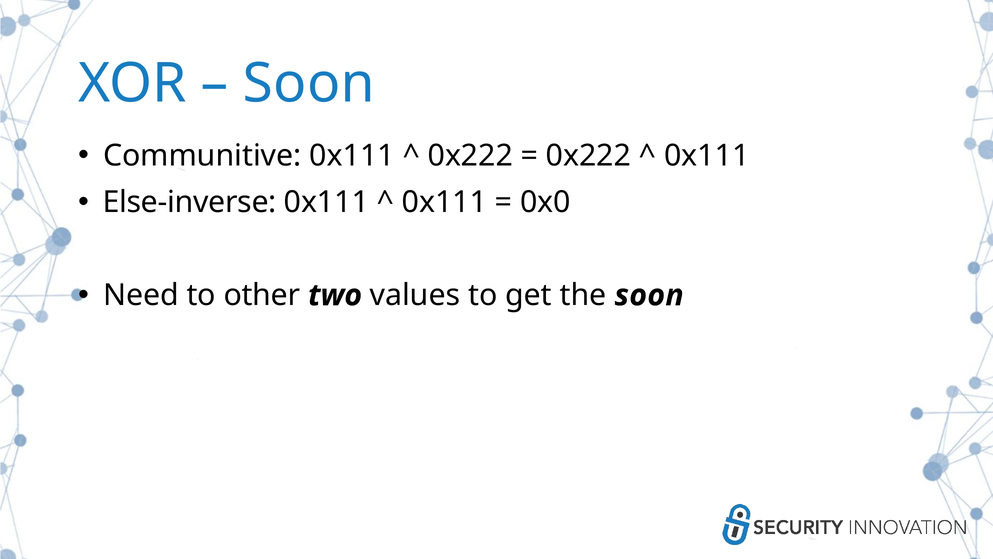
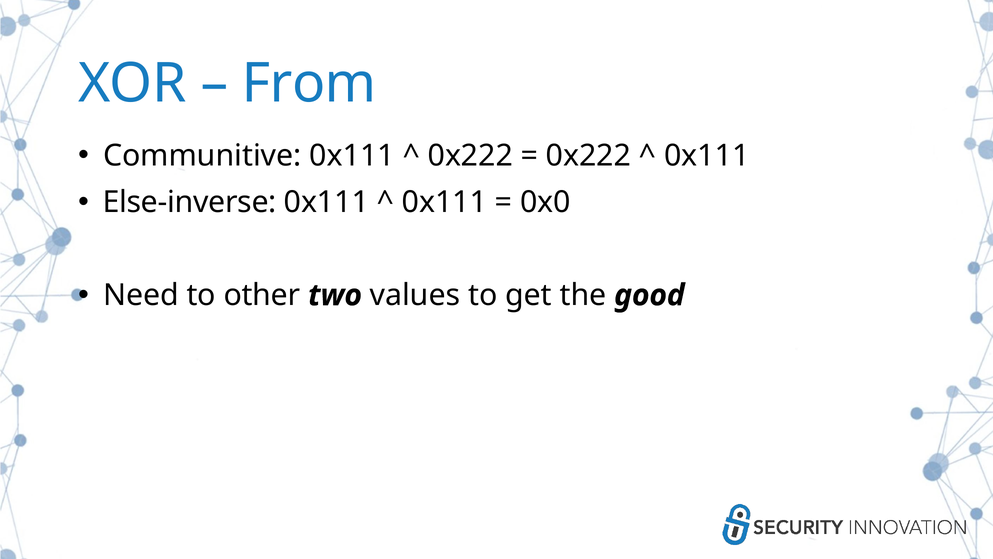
Soon: Soon -> From (309, 83)
the soon: soon -> good (649, 295)
